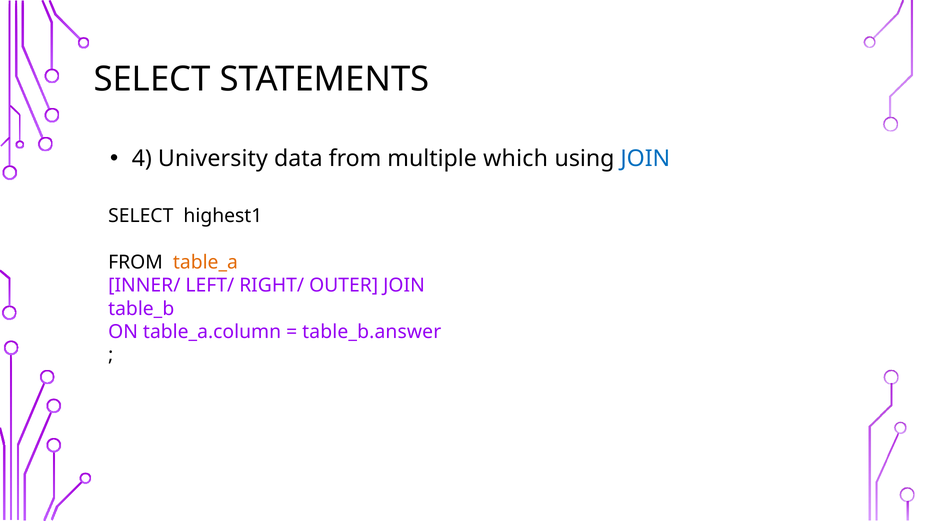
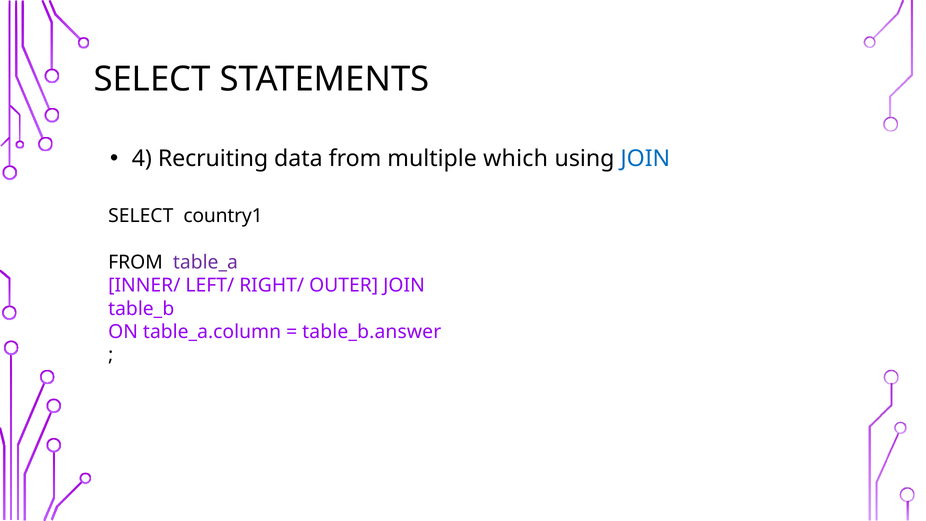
University: University -> Recruiting (213, 159)
highest1: highest1 -> country1 (223, 216)
table_a colour: orange -> purple (205, 262)
